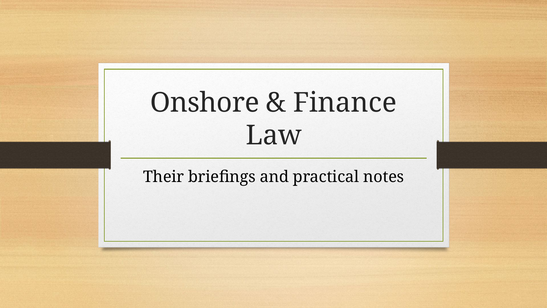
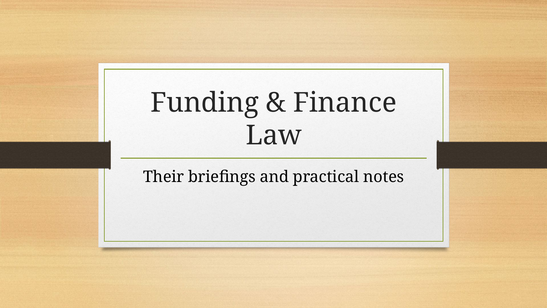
Onshore: Onshore -> Funding (205, 103)
